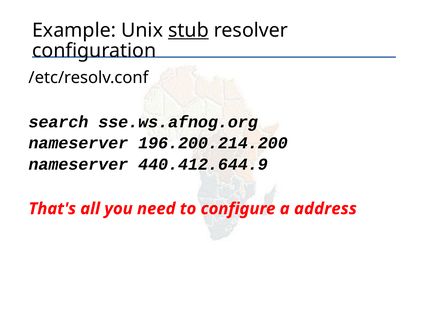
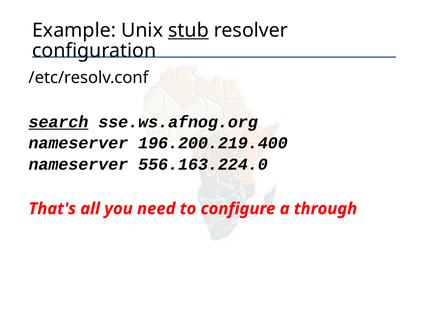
search underline: none -> present (58, 122)
196.200.214.200: 196.200.214.200 -> 196.200.219.400 (213, 143)
440.412.644.9: 440.412.644.9 -> 556.163.224.0 (203, 164)
address: address -> through (326, 209)
